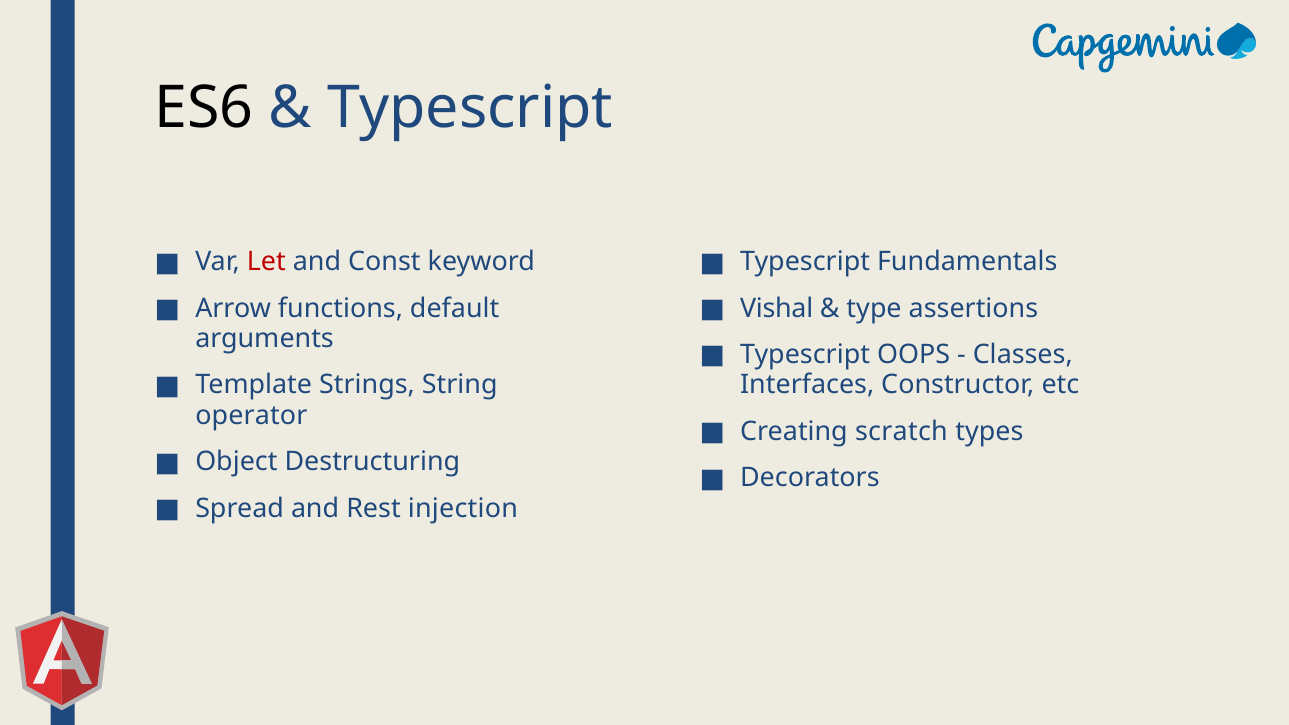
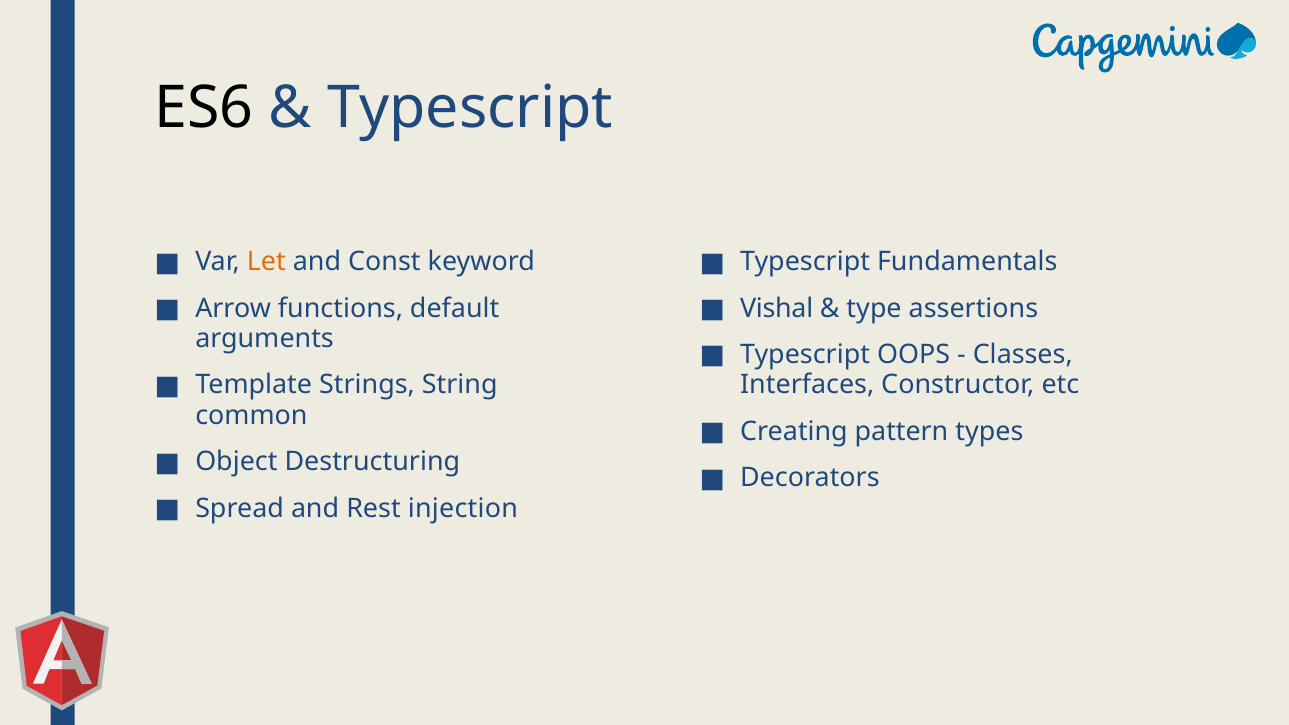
Let colour: red -> orange (266, 262)
operator: operator -> common (251, 415)
scratch: scratch -> pattern (902, 431)
